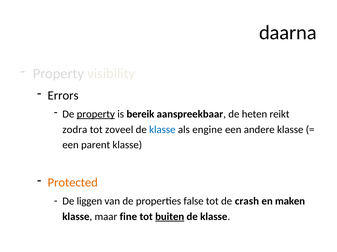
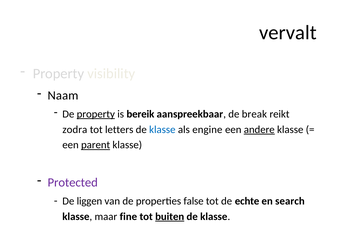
daarna: daarna -> vervalt (288, 33)
Errors: Errors -> Naam (63, 96)
heten: heten -> break (254, 114)
zoveel: zoveel -> letters (119, 130)
andere underline: none -> present (259, 130)
parent underline: none -> present (96, 145)
Protected colour: orange -> purple (73, 183)
crash: crash -> echte (247, 202)
maken: maken -> search (290, 202)
